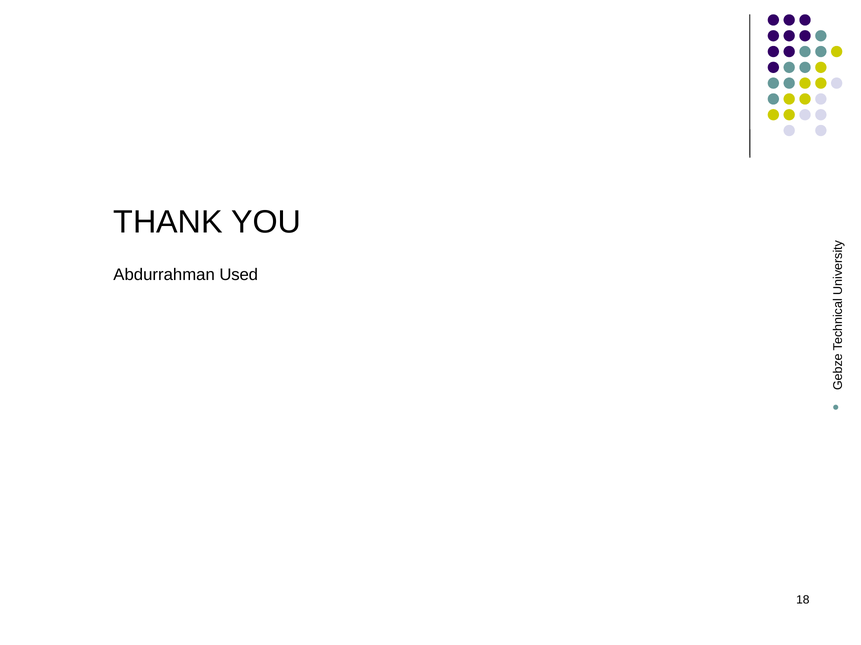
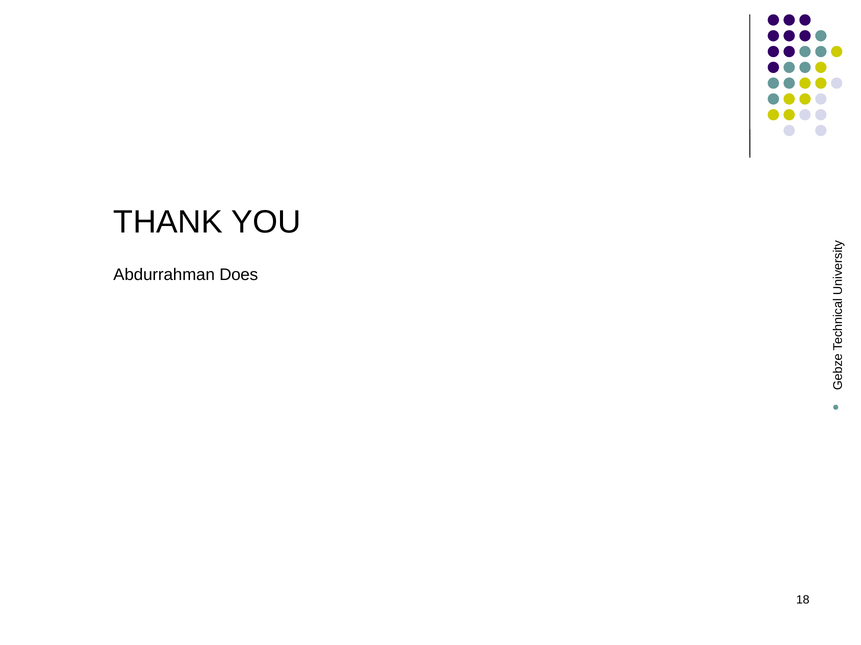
Used: Used -> Does (239, 275)
